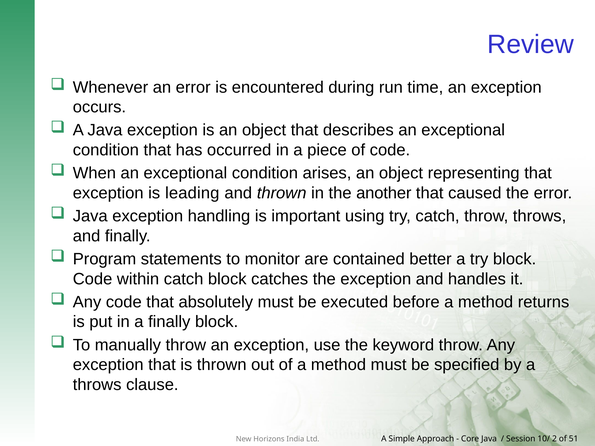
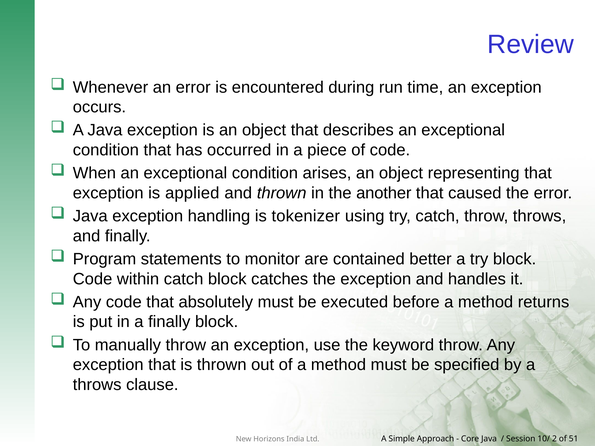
leading: leading -> applied (192, 193)
important: important -> tokenizer (306, 216)
